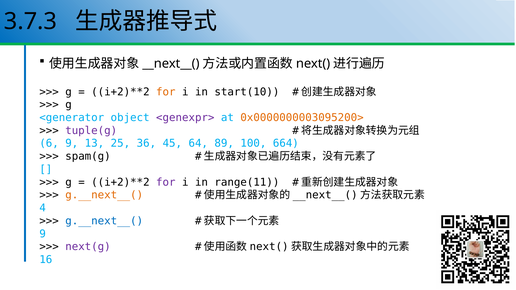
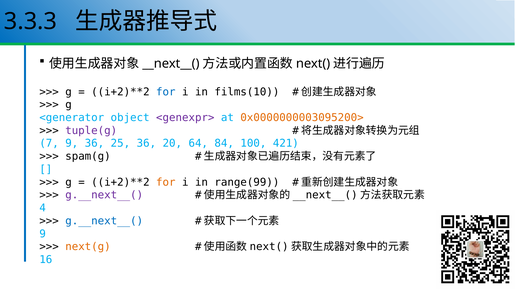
3.7.3: 3.7.3 -> 3.3.3 (31, 21)
for colour: orange -> blue (166, 92)
start(10: start(10 -> films(10 (247, 92)
6: 6 -> 7 (49, 144)
9 13: 13 -> 36 (94, 144)
45: 45 -> 20 (172, 144)
89: 89 -> 84 (224, 144)
664: 664 -> 421 (286, 144)
for colour: purple -> orange (166, 182)
range(11: range(11 -> range(99 (247, 182)
g.__next__( colour: orange -> purple (104, 195)
next(g colour: purple -> orange (88, 247)
